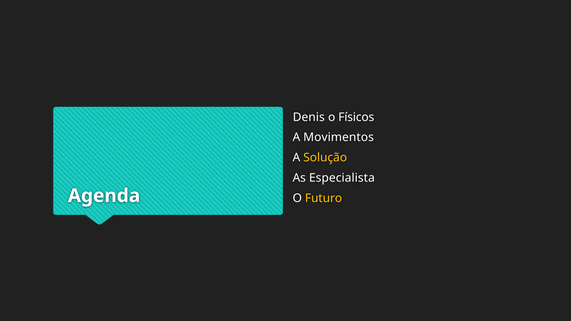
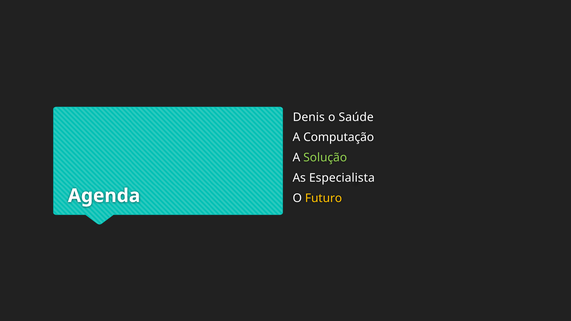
Físicos: Físicos -> Saúde (356, 117)
Movimentos: Movimentos -> Computação (339, 137)
Solução colour: yellow -> light green (325, 158)
